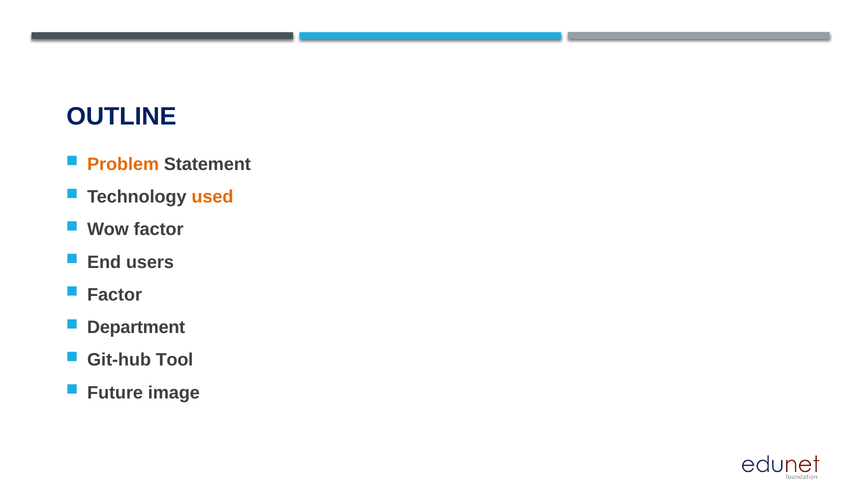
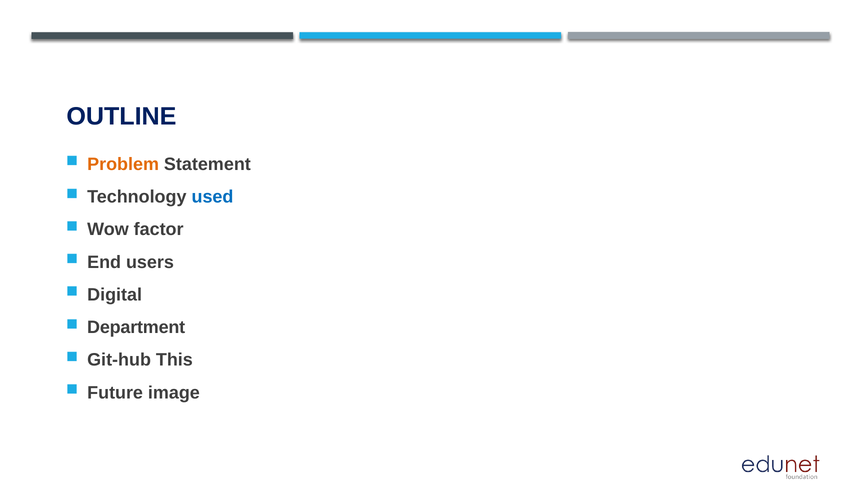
used colour: orange -> blue (212, 197)
Factor: Factor -> Digital (115, 295)
Tool: Tool -> This (174, 360)
